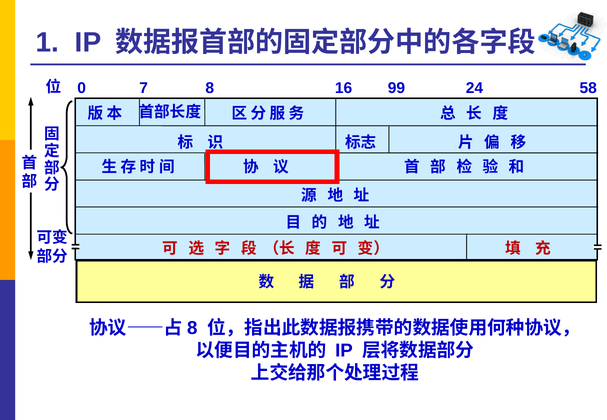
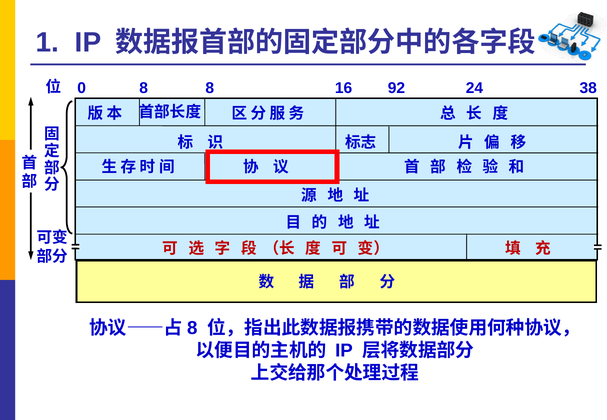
0 7: 7 -> 8 (144, 88)
99: 99 -> 92 (397, 88)
58: 58 -> 38 (588, 88)
